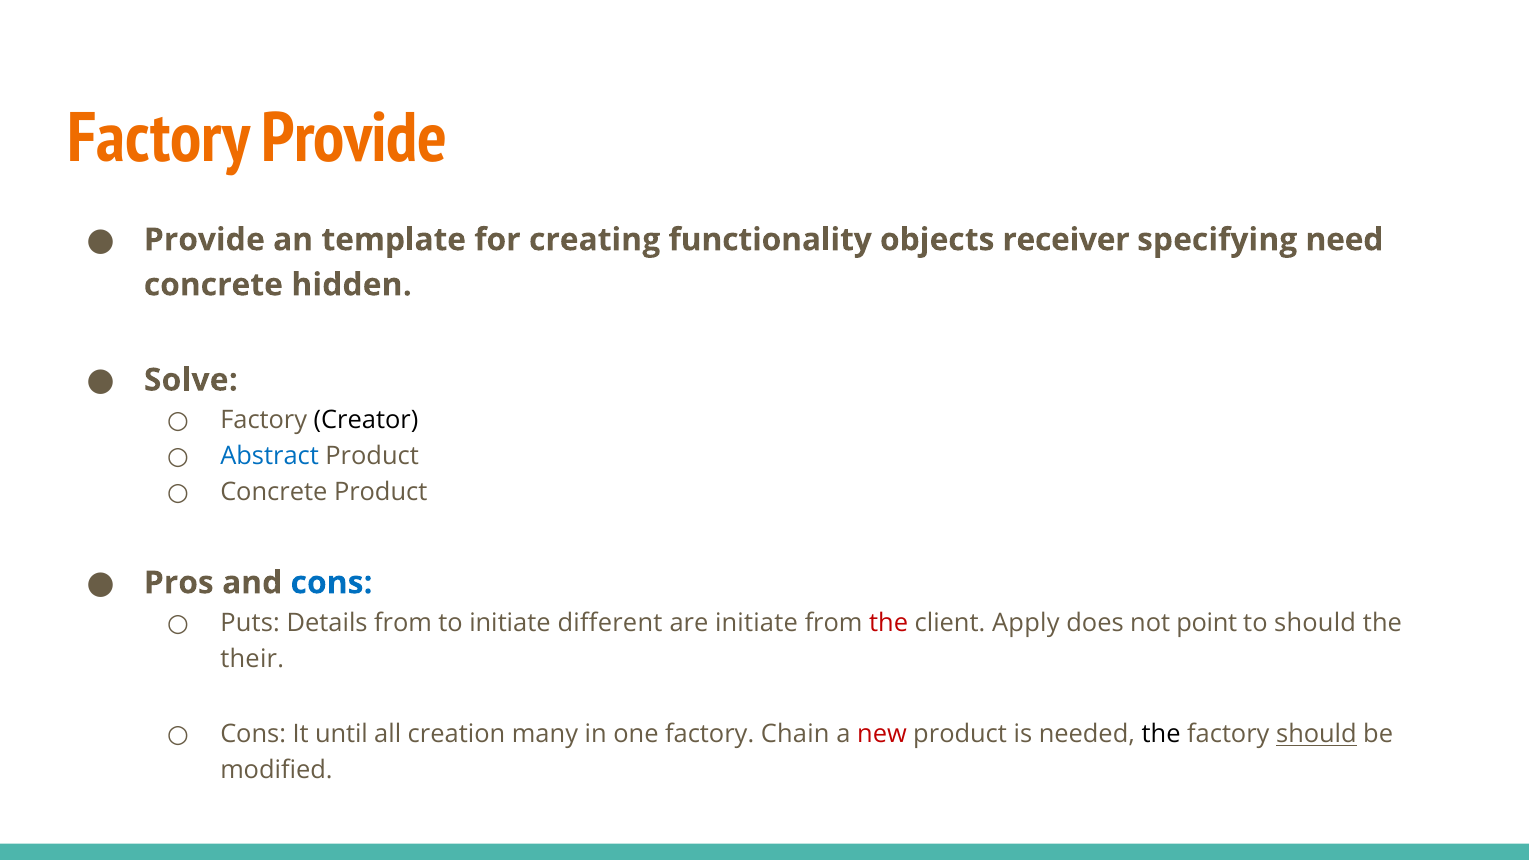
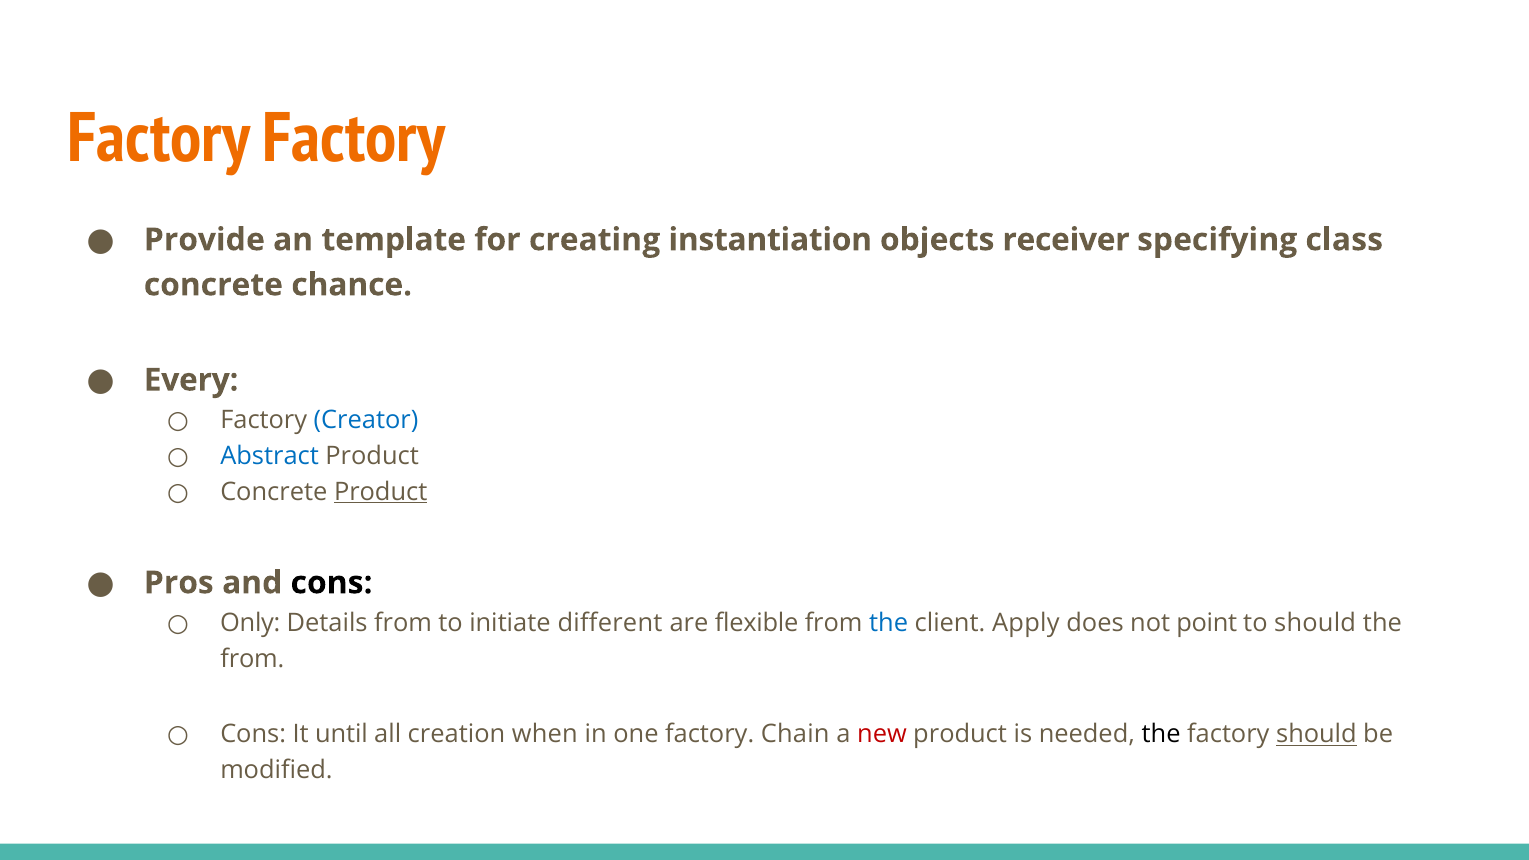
Factory Provide: Provide -> Factory (354, 138)
functionality: functionality -> instantiation (770, 240)
need: need -> class (1344, 240)
hidden: hidden -> chance (352, 285)
Solve: Solve -> Every (191, 380)
Creator colour: black -> blue (366, 420)
Product underline: none -> present (381, 492)
cons colour: blue -> black (332, 583)
Puts: Puts -> Only (250, 623)
are initiate: initiate -> flexible (757, 623)
the colour: red -> blue (889, 623)
their: their -> from (252, 659)
many: many -> when (545, 734)
